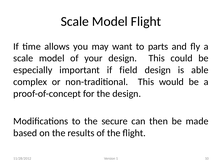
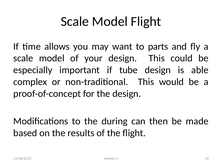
field: field -> tube (128, 70)
secure: secure -> during (115, 122)
